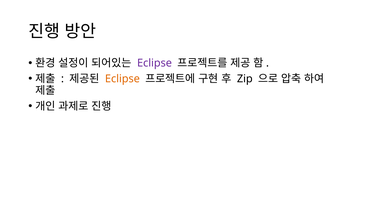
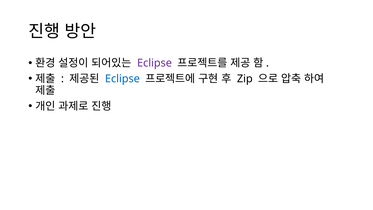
Eclipse colour: orange -> blue (122, 79)
